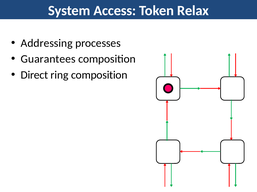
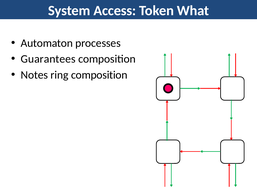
Relax: Relax -> What (193, 11)
Addressing: Addressing -> Automaton (47, 43)
Direct: Direct -> Notes (34, 75)
